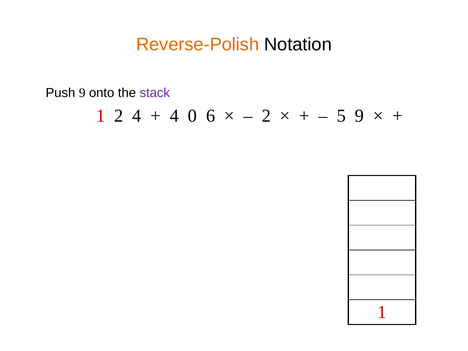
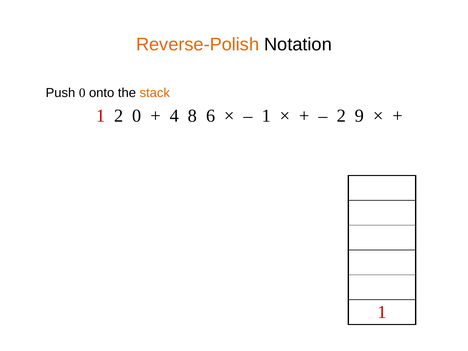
Push 9: 9 -> 0 (82, 93)
stack colour: purple -> orange (155, 93)
2 4: 4 -> 0 (137, 116)
0: 0 -> 8 (192, 116)
2: 2 -> 1 (266, 116)
5: 5 -> 2 (341, 116)
